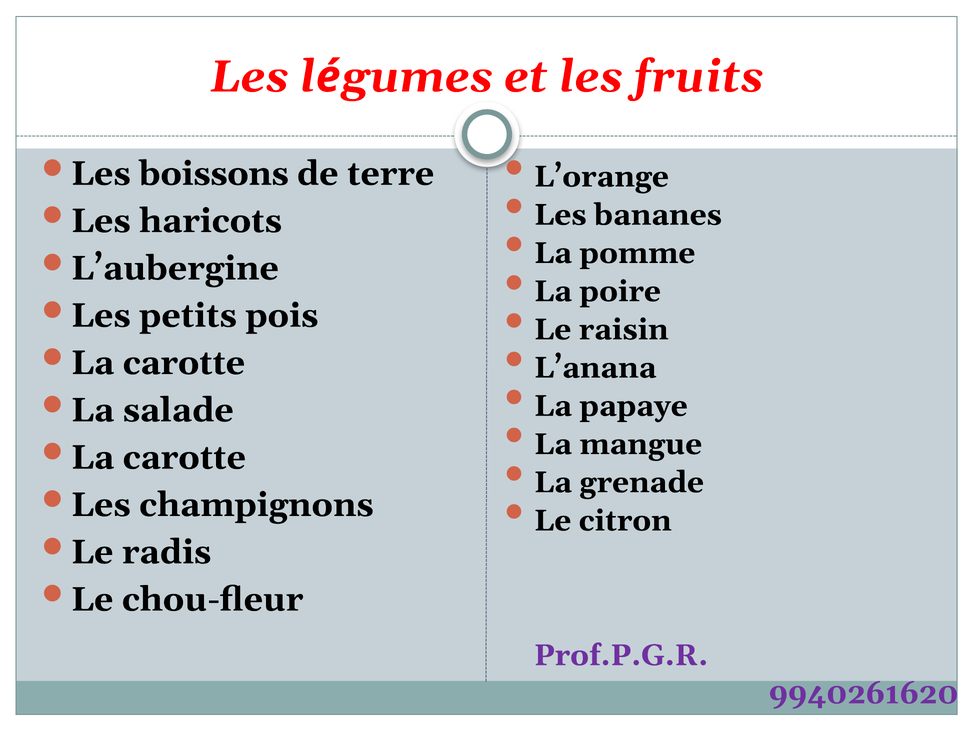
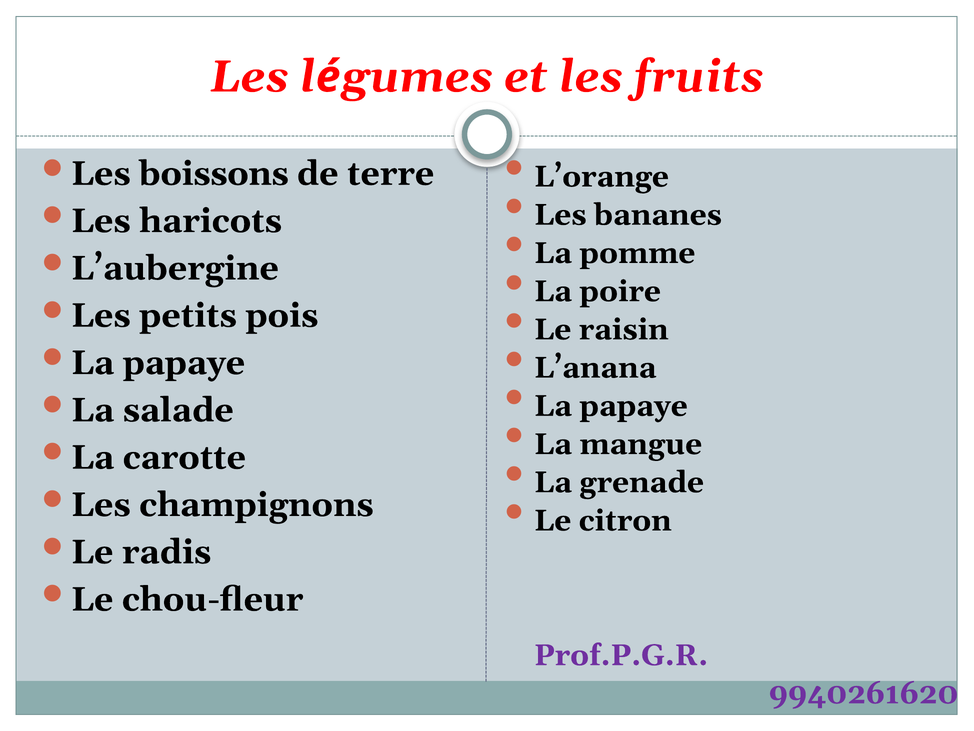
carotte: carotte -> papaye (184, 363)
